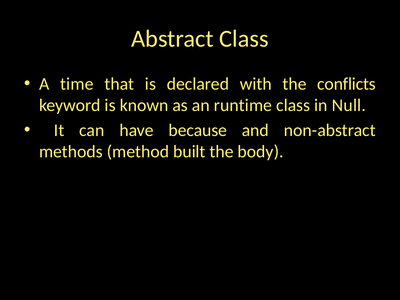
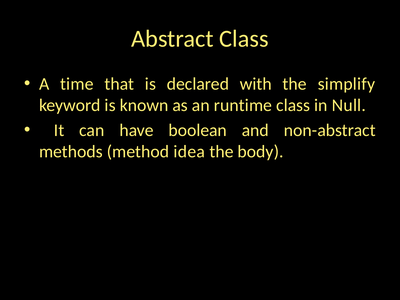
conflicts: conflicts -> simplify (346, 84)
because: because -> boolean (198, 130)
built: built -> idea (189, 151)
